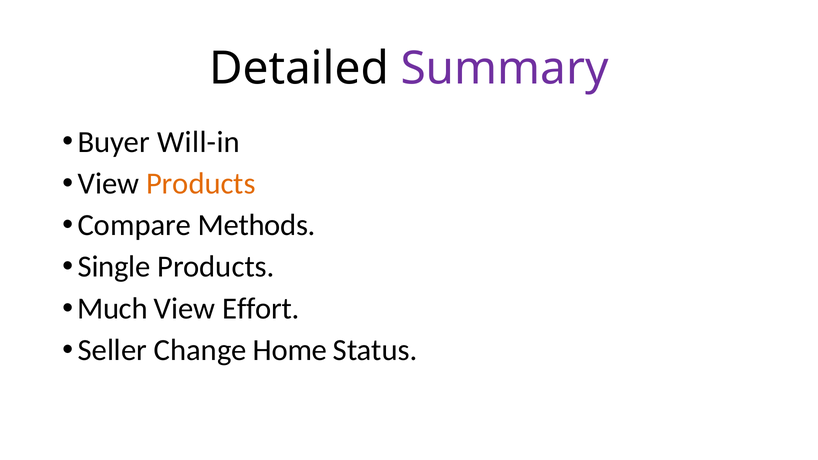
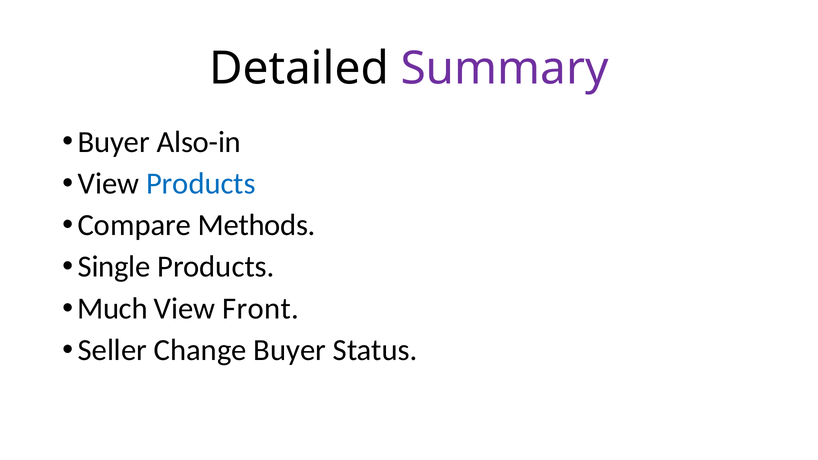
Will-in: Will-in -> Also-in (199, 142)
Products colour: orange -> blue (201, 184)
Effort: Effort -> Front (261, 309)
Change Home: Home -> Buyer (290, 350)
